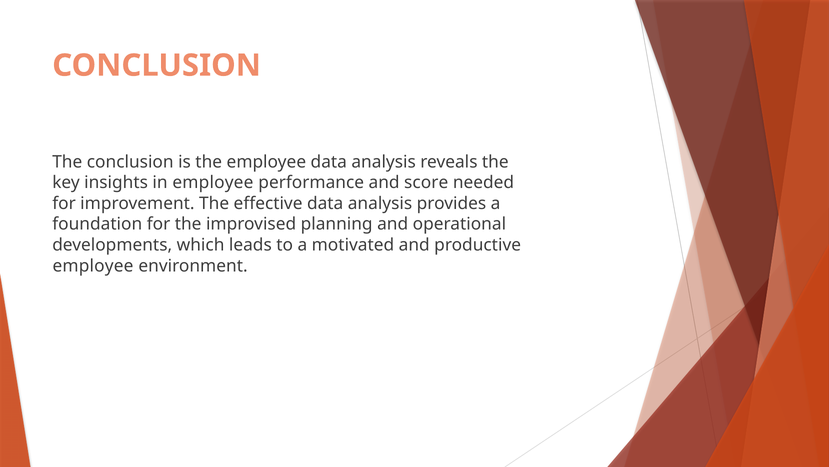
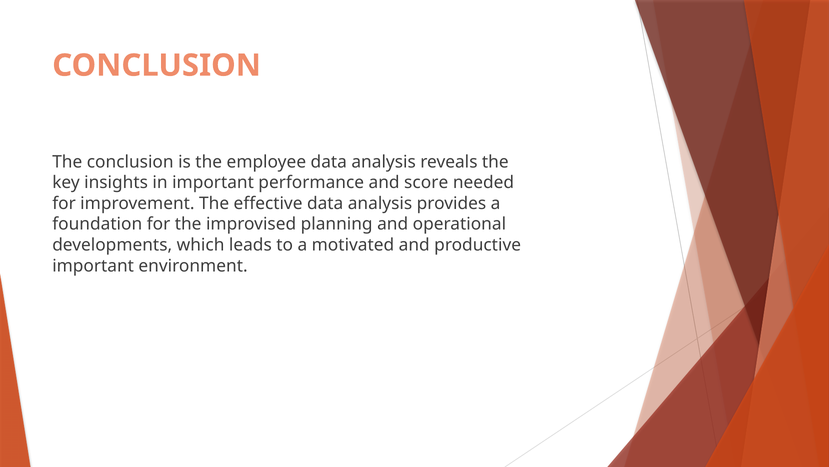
in employee: employee -> important (213, 182)
employee: employee -> important (93, 265)
